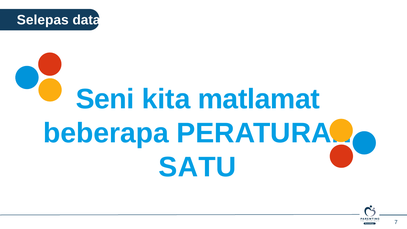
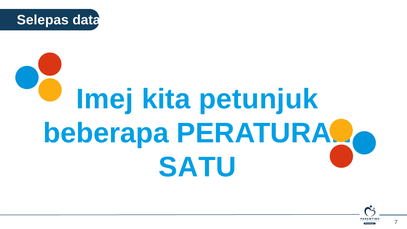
Seni: Seni -> Imej (105, 99)
matlamat: matlamat -> petunjuk (259, 99)
